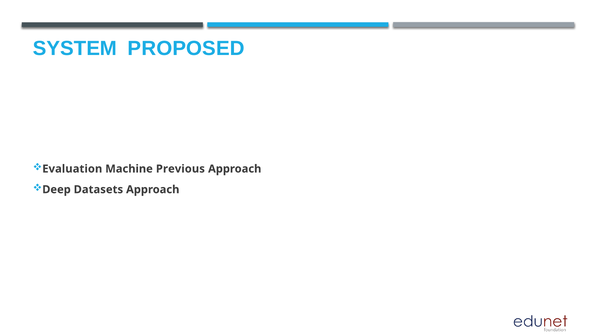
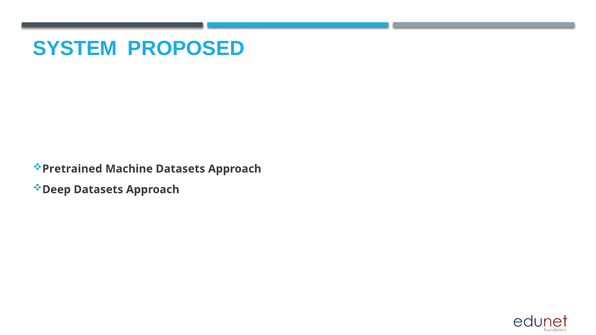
Evaluation: Evaluation -> Pretrained (72, 169)
Machine Previous: Previous -> Datasets (180, 169)
